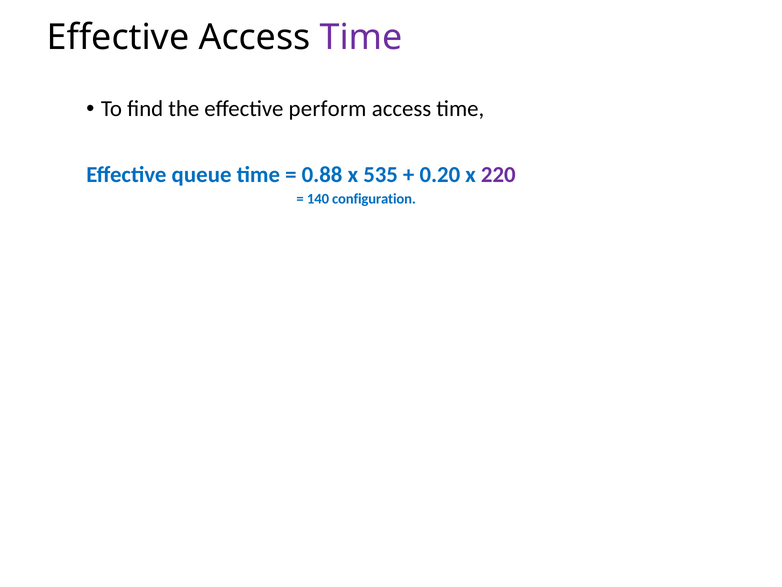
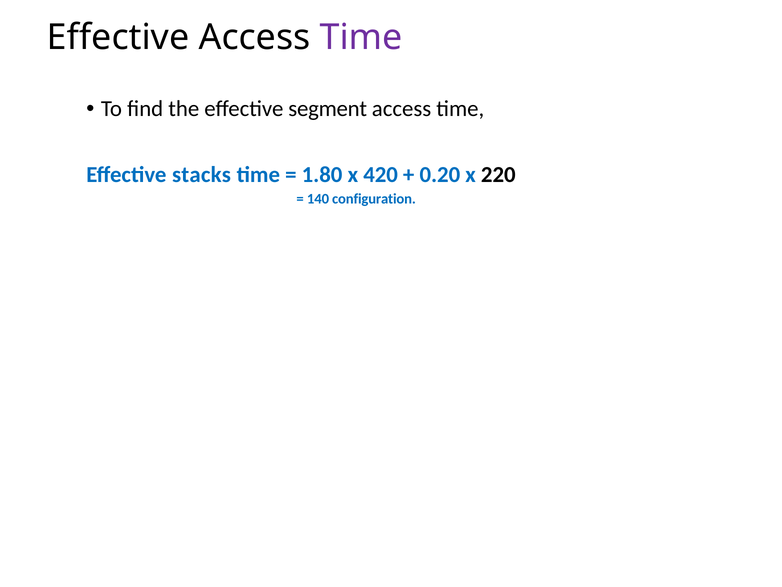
perform: perform -> segment (328, 109)
queue: queue -> stacks (201, 174)
0.88: 0.88 -> 1.80 (322, 174)
535: 535 -> 420 (381, 174)
220 colour: purple -> black (498, 174)
